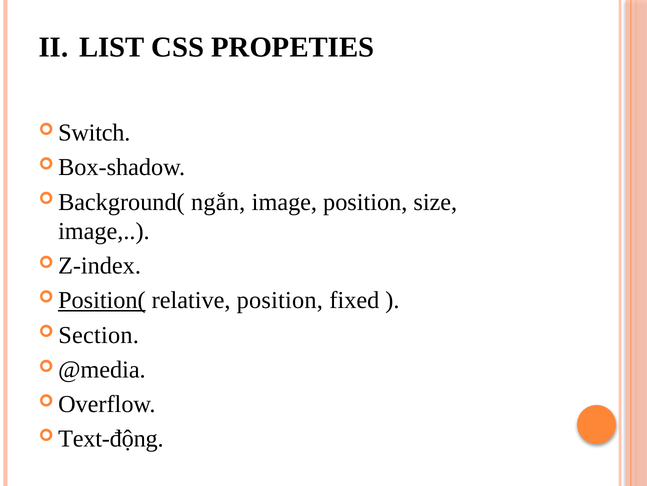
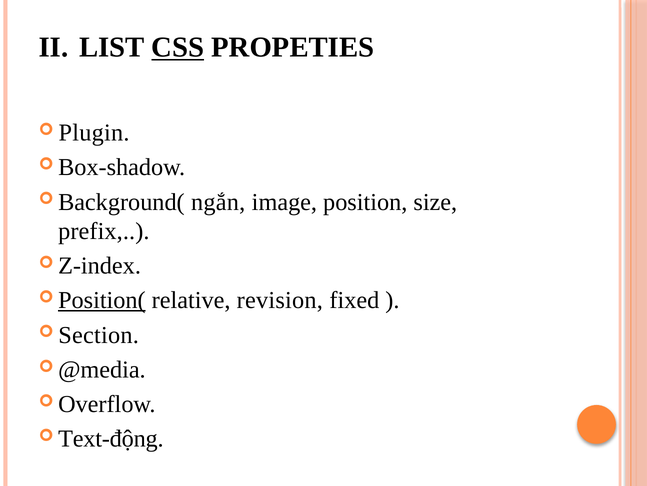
CSS underline: none -> present (178, 47)
Switch: Switch -> Plugin (94, 133)
image: image -> prefix (104, 231)
relative position: position -> revision (280, 300)
